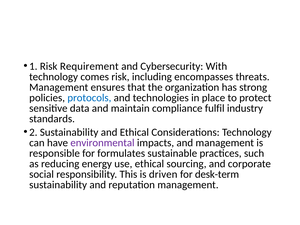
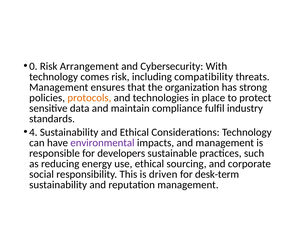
1: 1 -> 0 (33, 66)
Requirement: Requirement -> Arrangement (89, 66)
encompasses: encompasses -> compatibility (204, 77)
protocols colour: blue -> orange (89, 98)
2: 2 -> 4 (33, 132)
formulates: formulates -> developers (121, 153)
